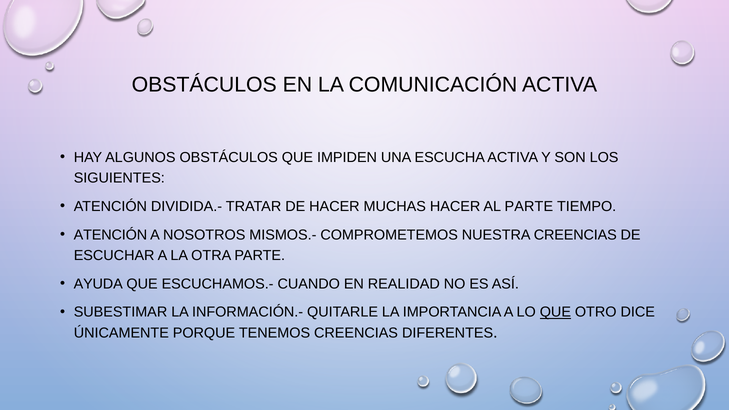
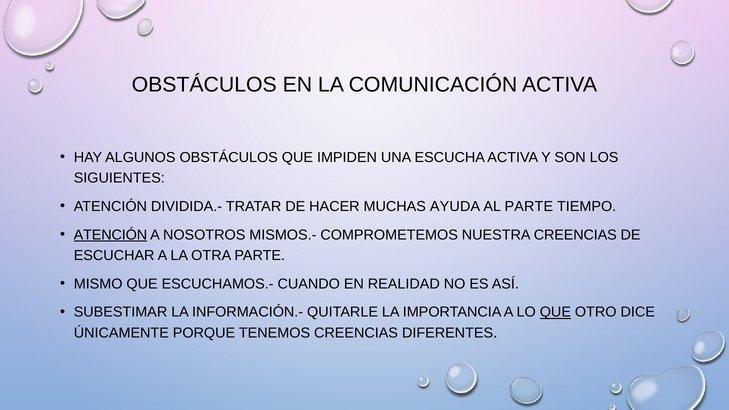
MUCHAS HACER: HACER -> AYUDA (455, 206)
ATENCIÓN underline: none -> present (110, 235)
AYUDA: AYUDA -> MISMO (98, 284)
